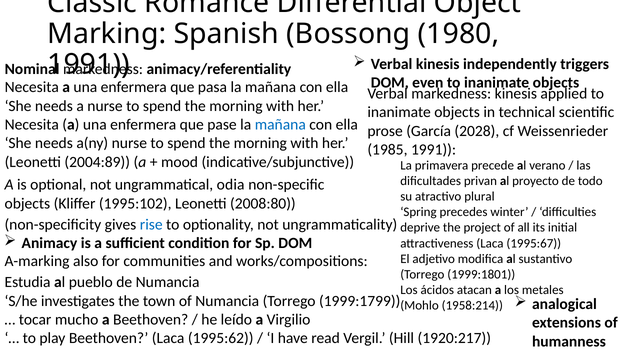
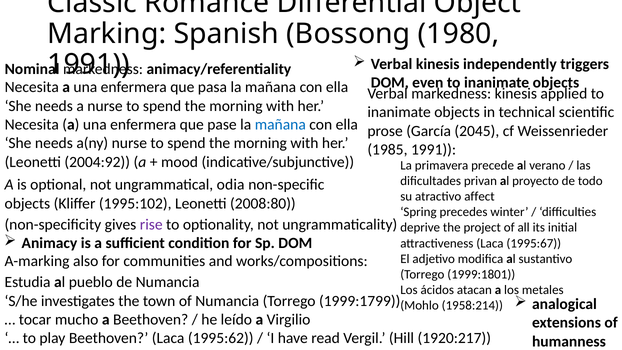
2028: 2028 -> 2045 (477, 131)
2004:89: 2004:89 -> 2004:92 (97, 162)
plural: plural -> affect (479, 197)
rise colour: blue -> purple (151, 224)
